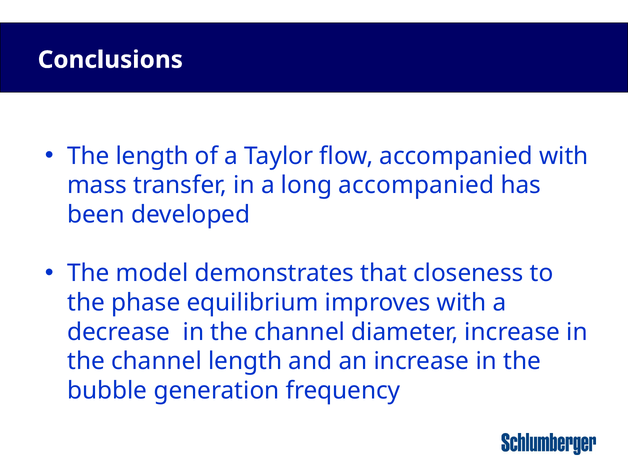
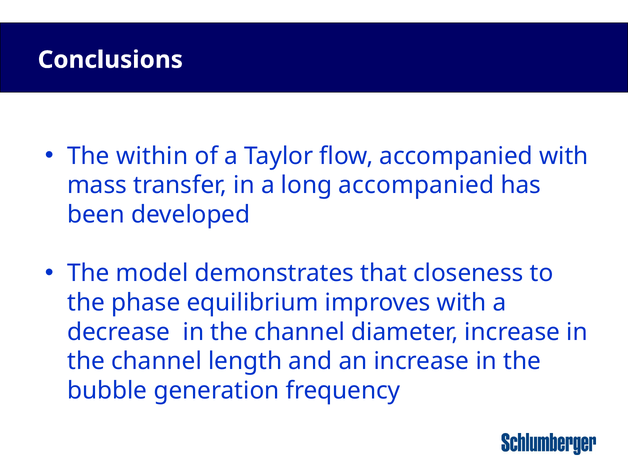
The length: length -> within (152, 156)
